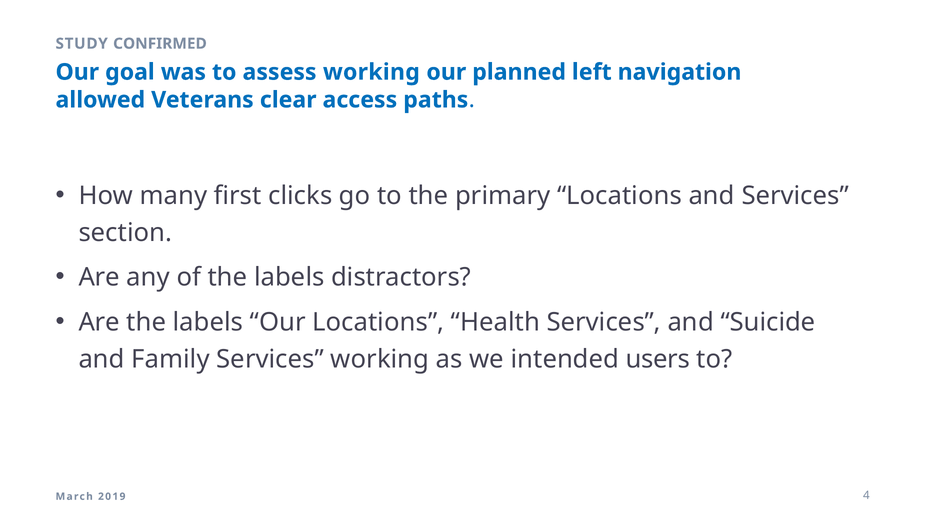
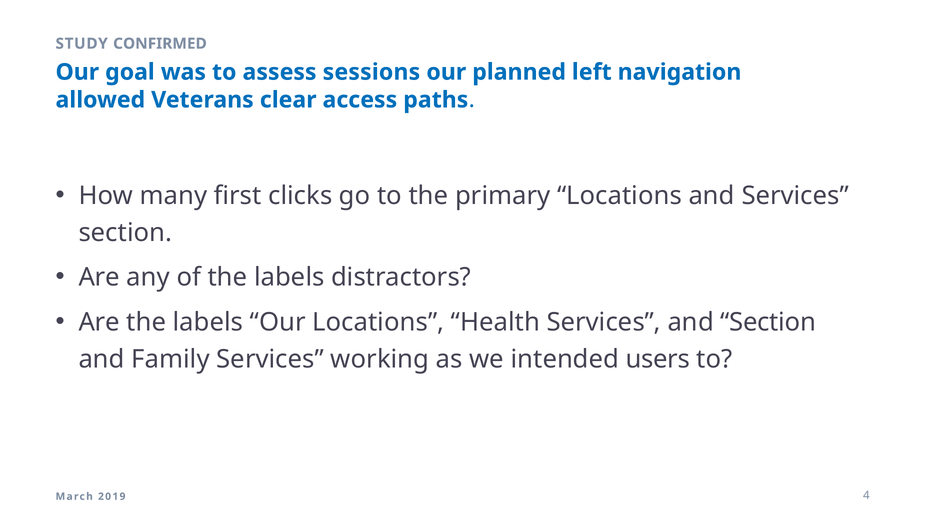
assess working: working -> sessions (371, 72)
and Suicide: Suicide -> Section (768, 322)
